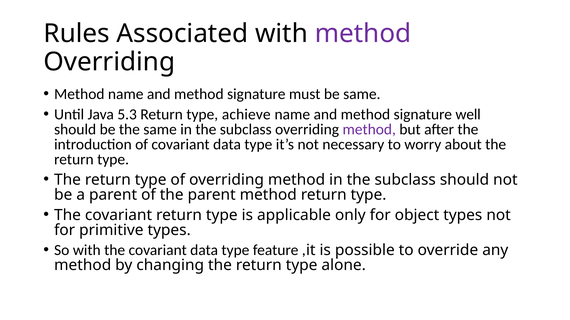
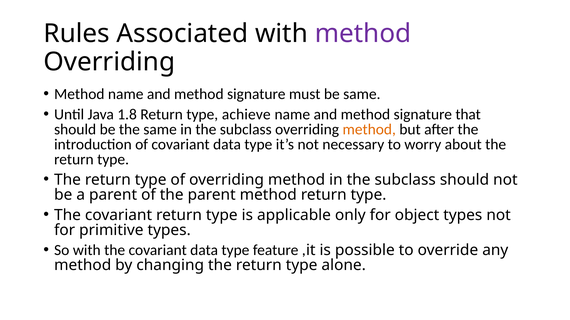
5.3: 5.3 -> 1.8 (127, 115)
well: well -> that (468, 115)
method colour: purple -> orange (369, 130)
